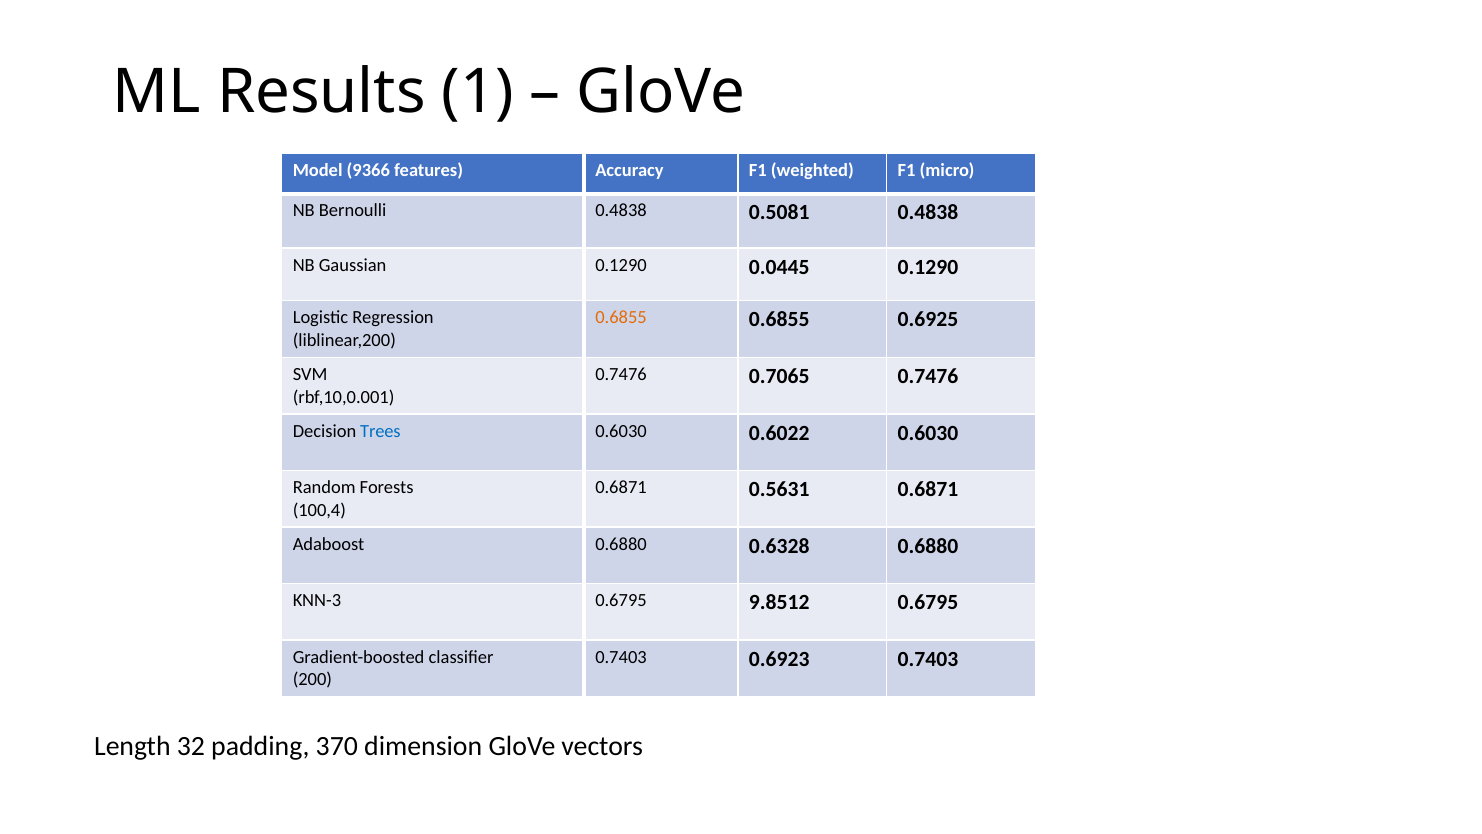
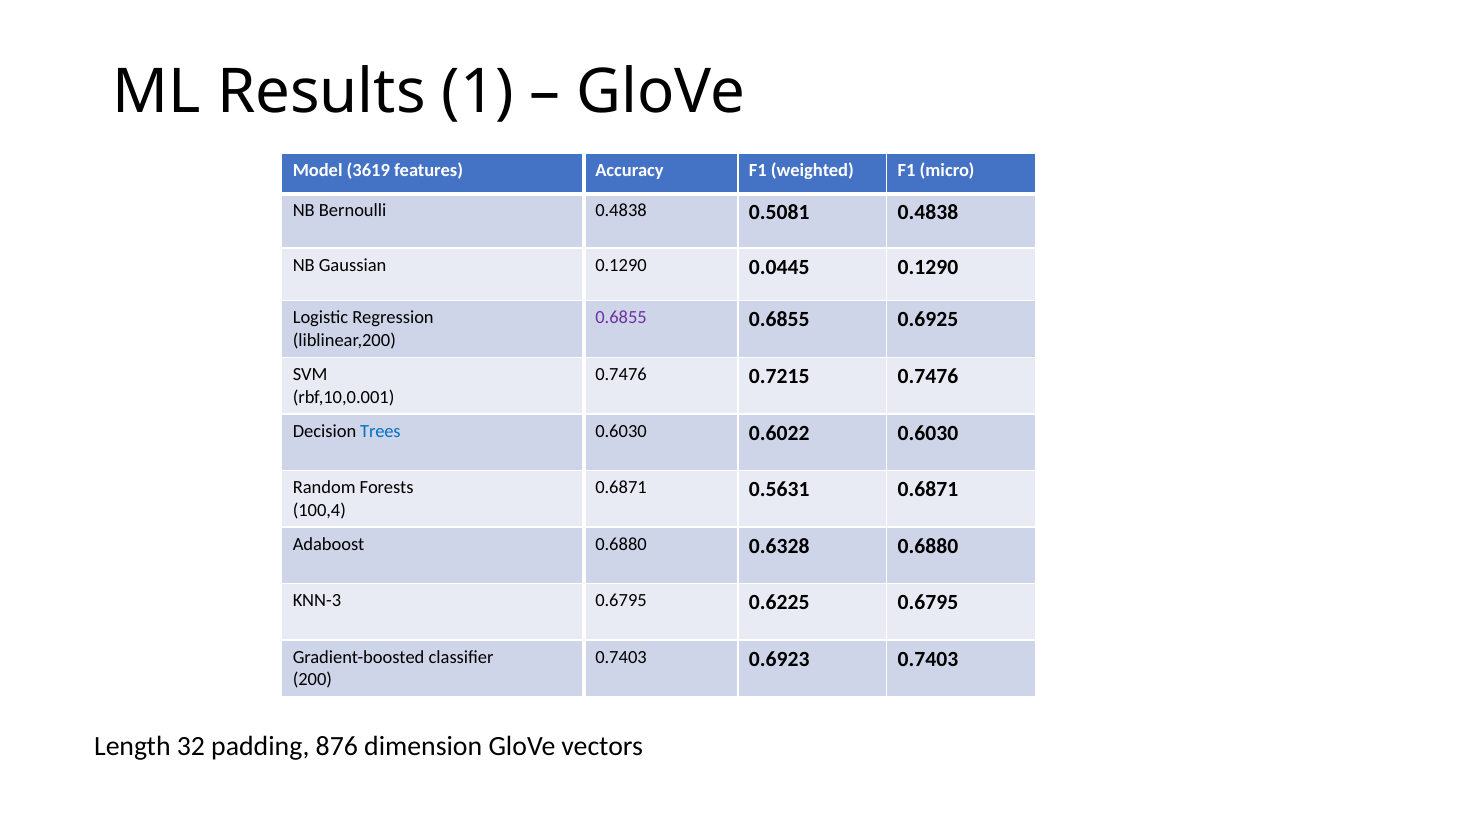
9366: 9366 -> 3619 (368, 170)
0.6855 colour: orange -> purple (621, 318)
0.7065: 0.7065 -> 0.7215 (779, 376)
9.8512: 9.8512 -> 0.6225 (779, 602)
370: 370 -> 876 (337, 746)
